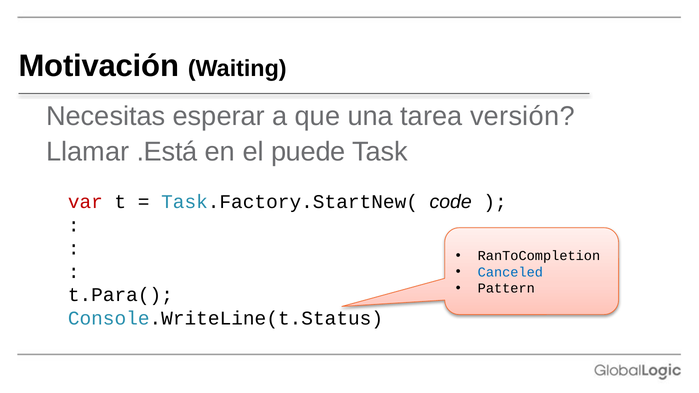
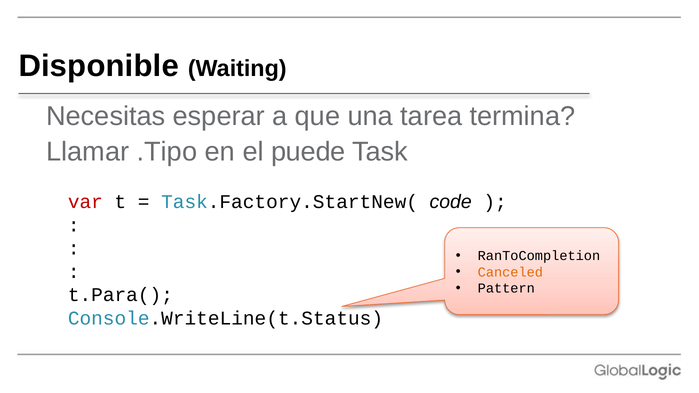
Motivación: Motivación -> Disponible (99, 66)
versión: versión -> termina (523, 117)
.Está: .Está -> .Tipo (167, 152)
Canceled colour: blue -> orange (510, 272)
